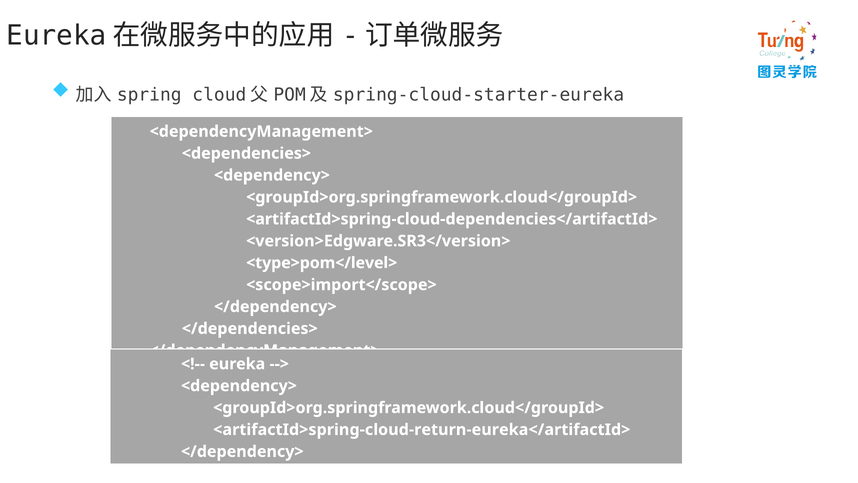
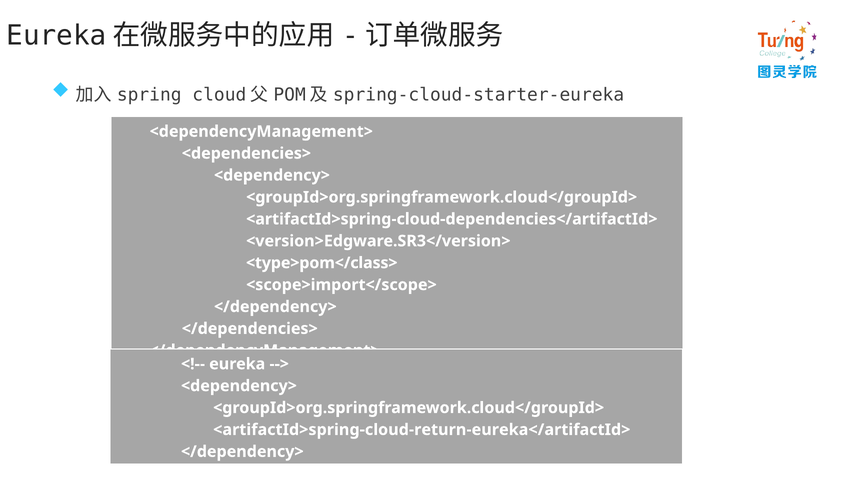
<type>pom</level>: <type>pom</level> -> <type>pom</class> (322, 263)
